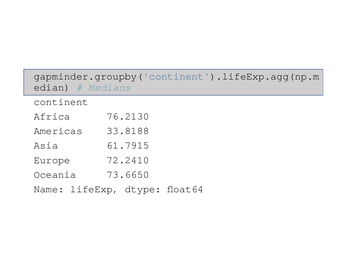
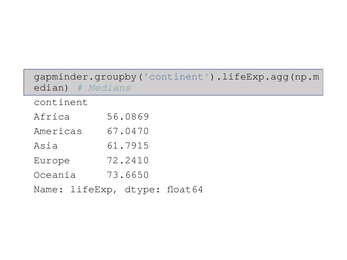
76.2130: 76.2130 -> 56.0869 (128, 116)
33.8188: 33.8188 -> 67.0470 (128, 131)
